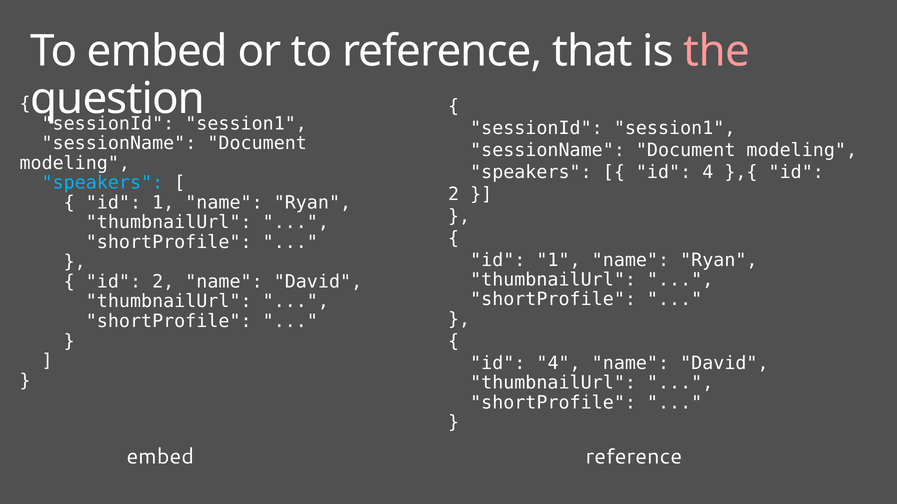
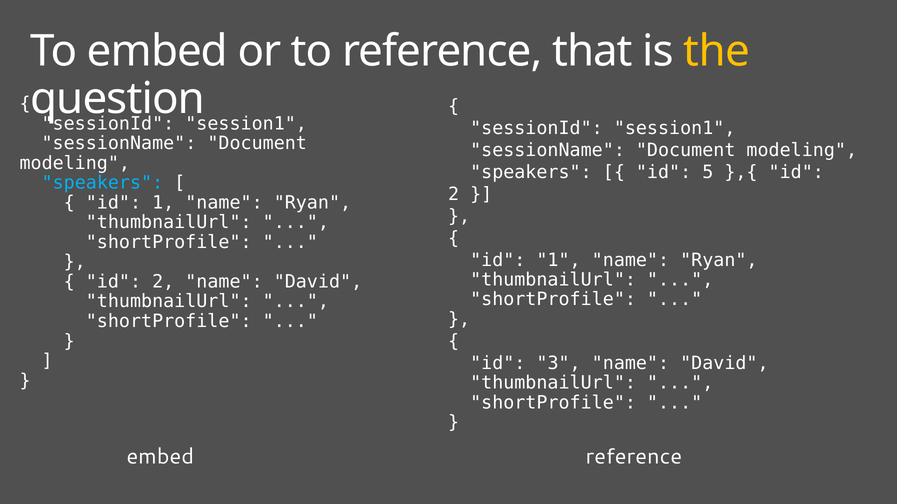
the colour: pink -> yellow (717, 51)
4: 4 -> 5 (708, 172)
4: 4 -> 3 (559, 364)
